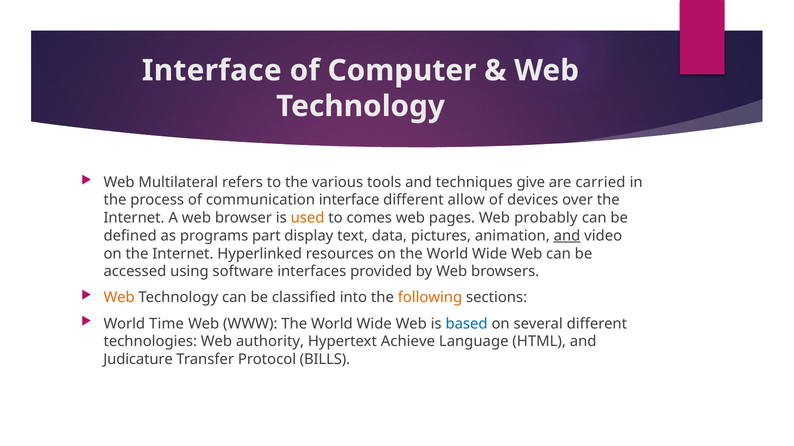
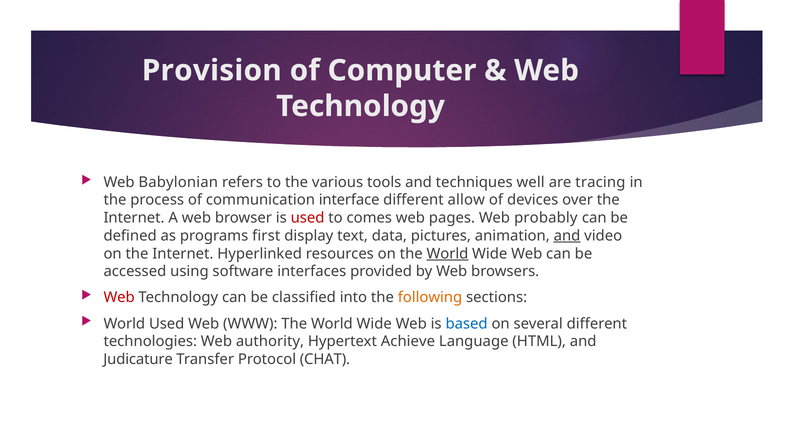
Interface: Interface -> Provision (212, 71)
Multilateral: Multilateral -> Babylonian (178, 183)
give: give -> well (531, 183)
carried: carried -> tracing (600, 183)
used colour: orange -> red (308, 218)
part: part -> first (266, 236)
World underline: none -> present (447, 254)
Web colour: orange -> red (119, 298)
World Time: Time -> Used (167, 324)
BILLS: BILLS -> CHAT (325, 360)
